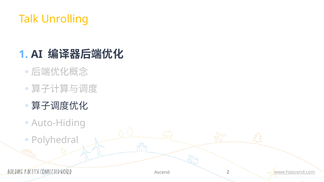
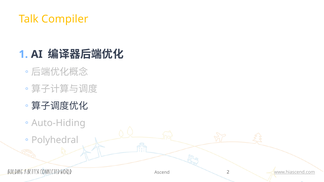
Unrolling: Unrolling -> Compiler (65, 19)
